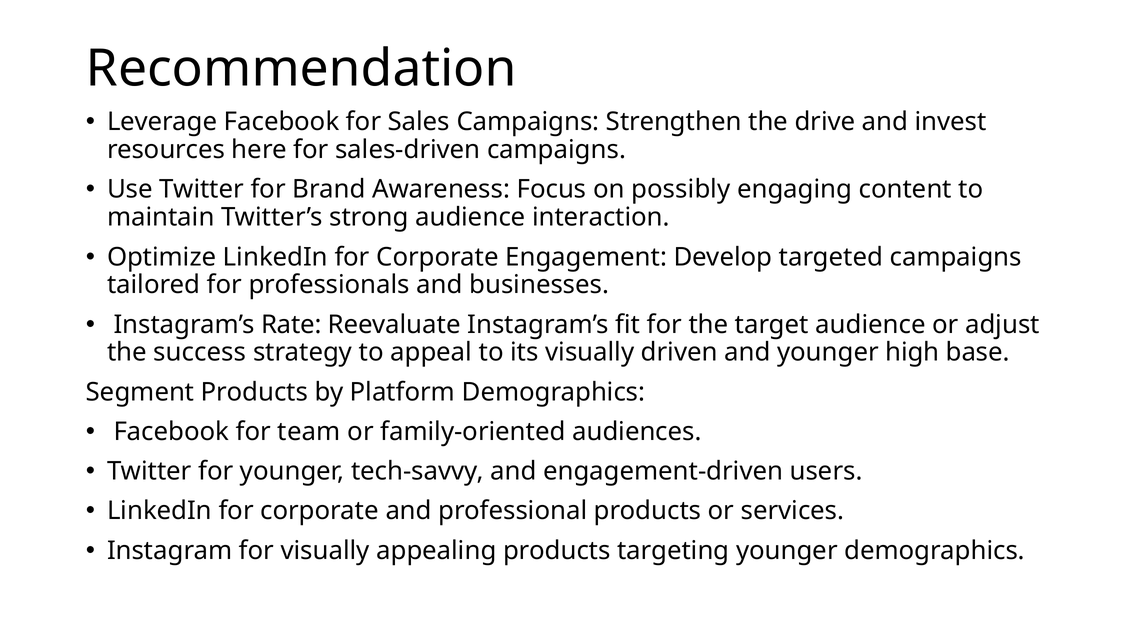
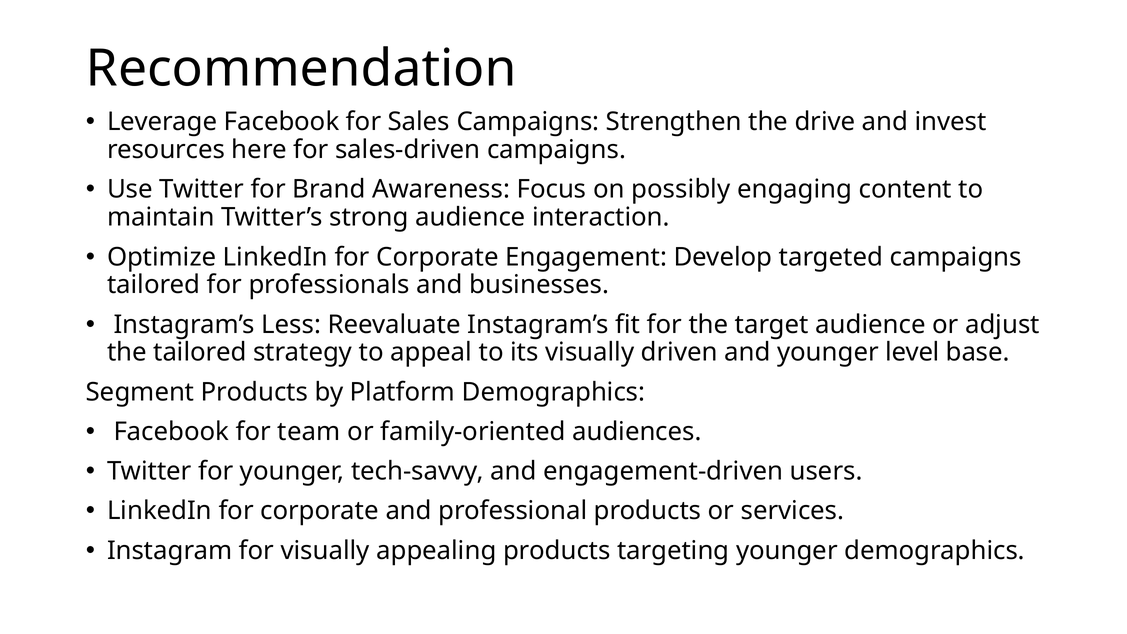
Rate: Rate -> Less (291, 324)
the success: success -> tailored (200, 352)
high: high -> level (912, 352)
